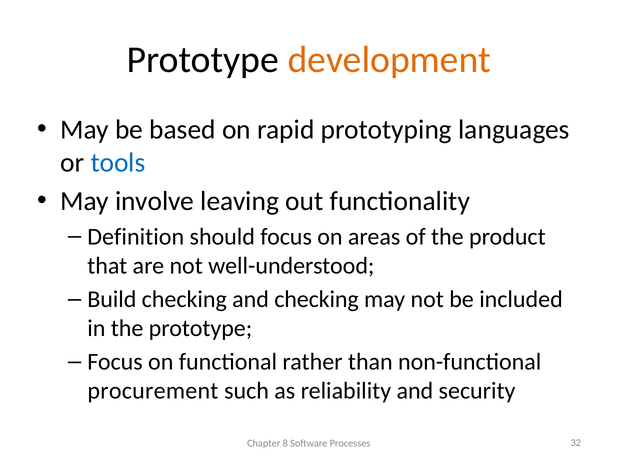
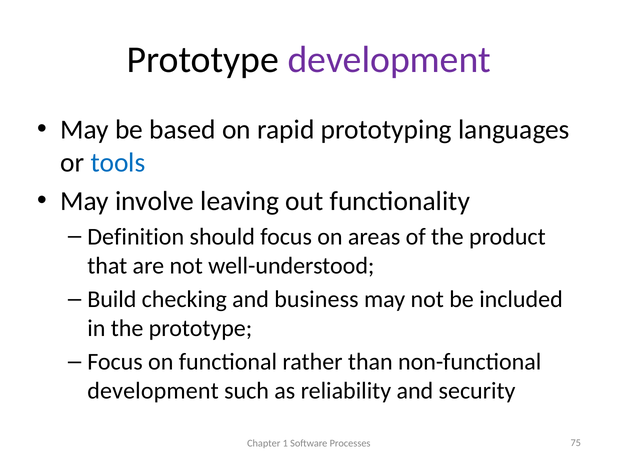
development colour: orange -> purple (389, 60)
and checking: checking -> business (316, 299)
procurement: procurement -> development (153, 390)
8: 8 -> 1 (285, 443)
32: 32 -> 75 (576, 443)
